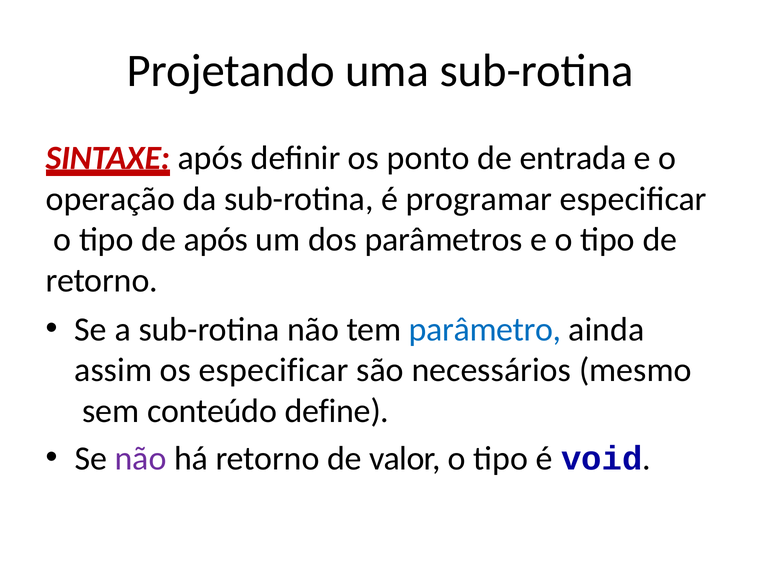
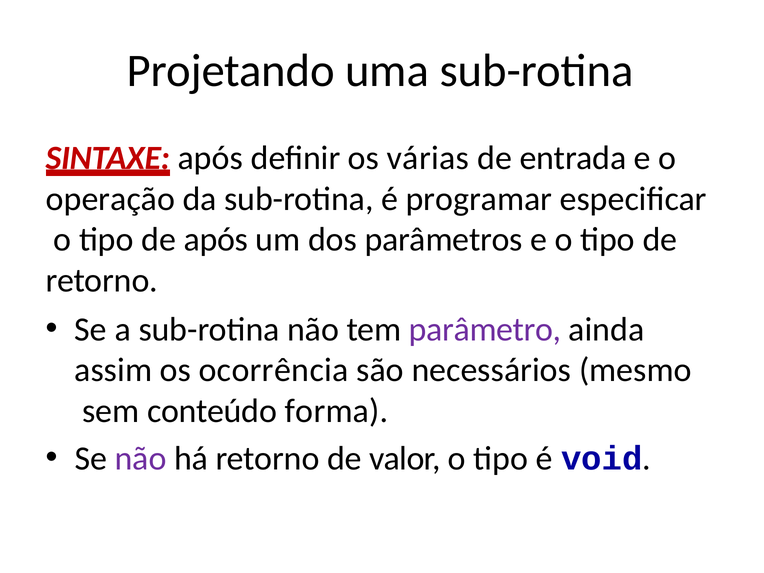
ponto: ponto -> várias (428, 158)
parâmetro colour: blue -> purple (485, 329)
os especificar: especificar -> ocorrência (274, 370)
define: define -> forma (337, 411)
